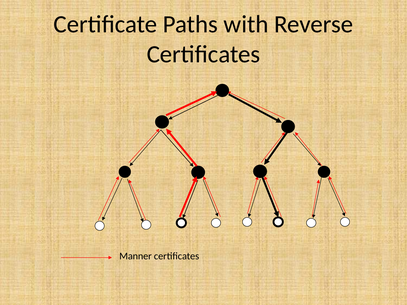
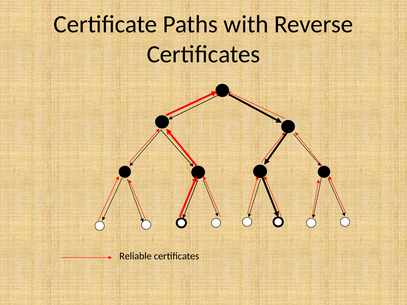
Manner: Manner -> Reliable (136, 256)
